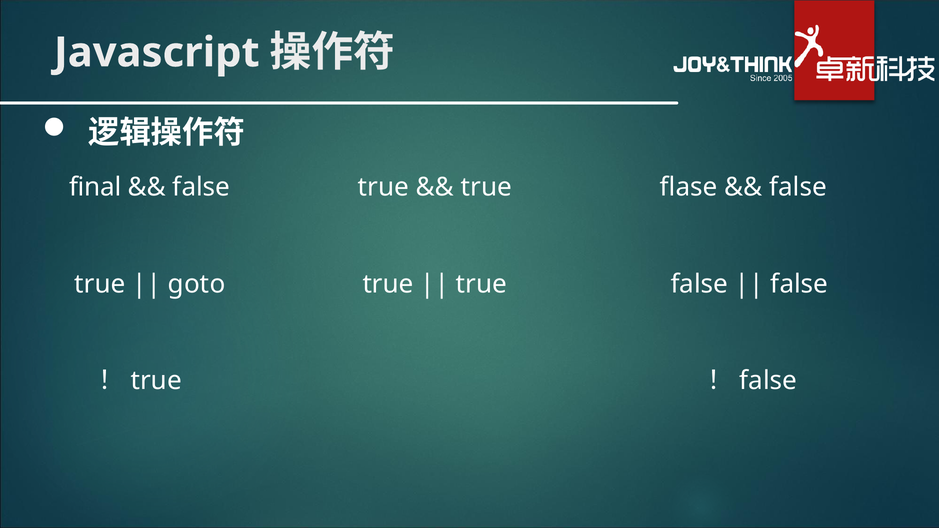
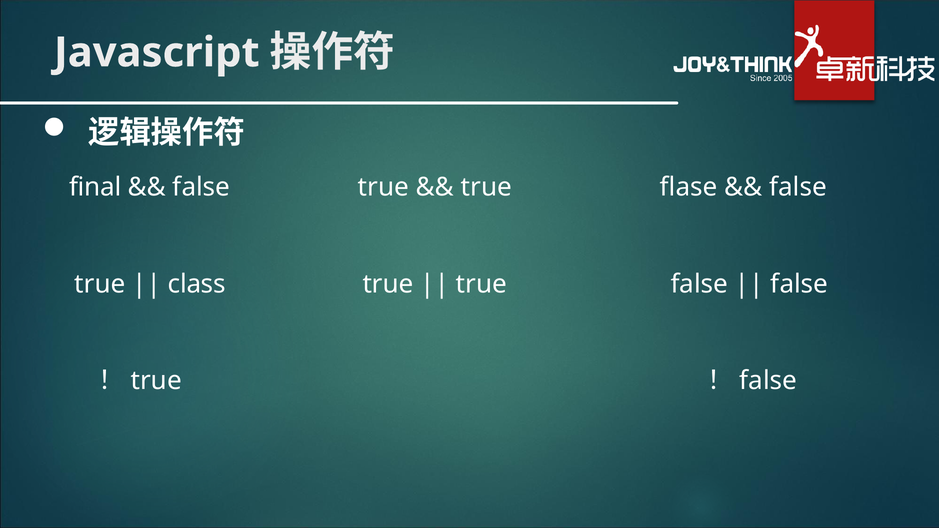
goto: goto -> class (197, 284)
